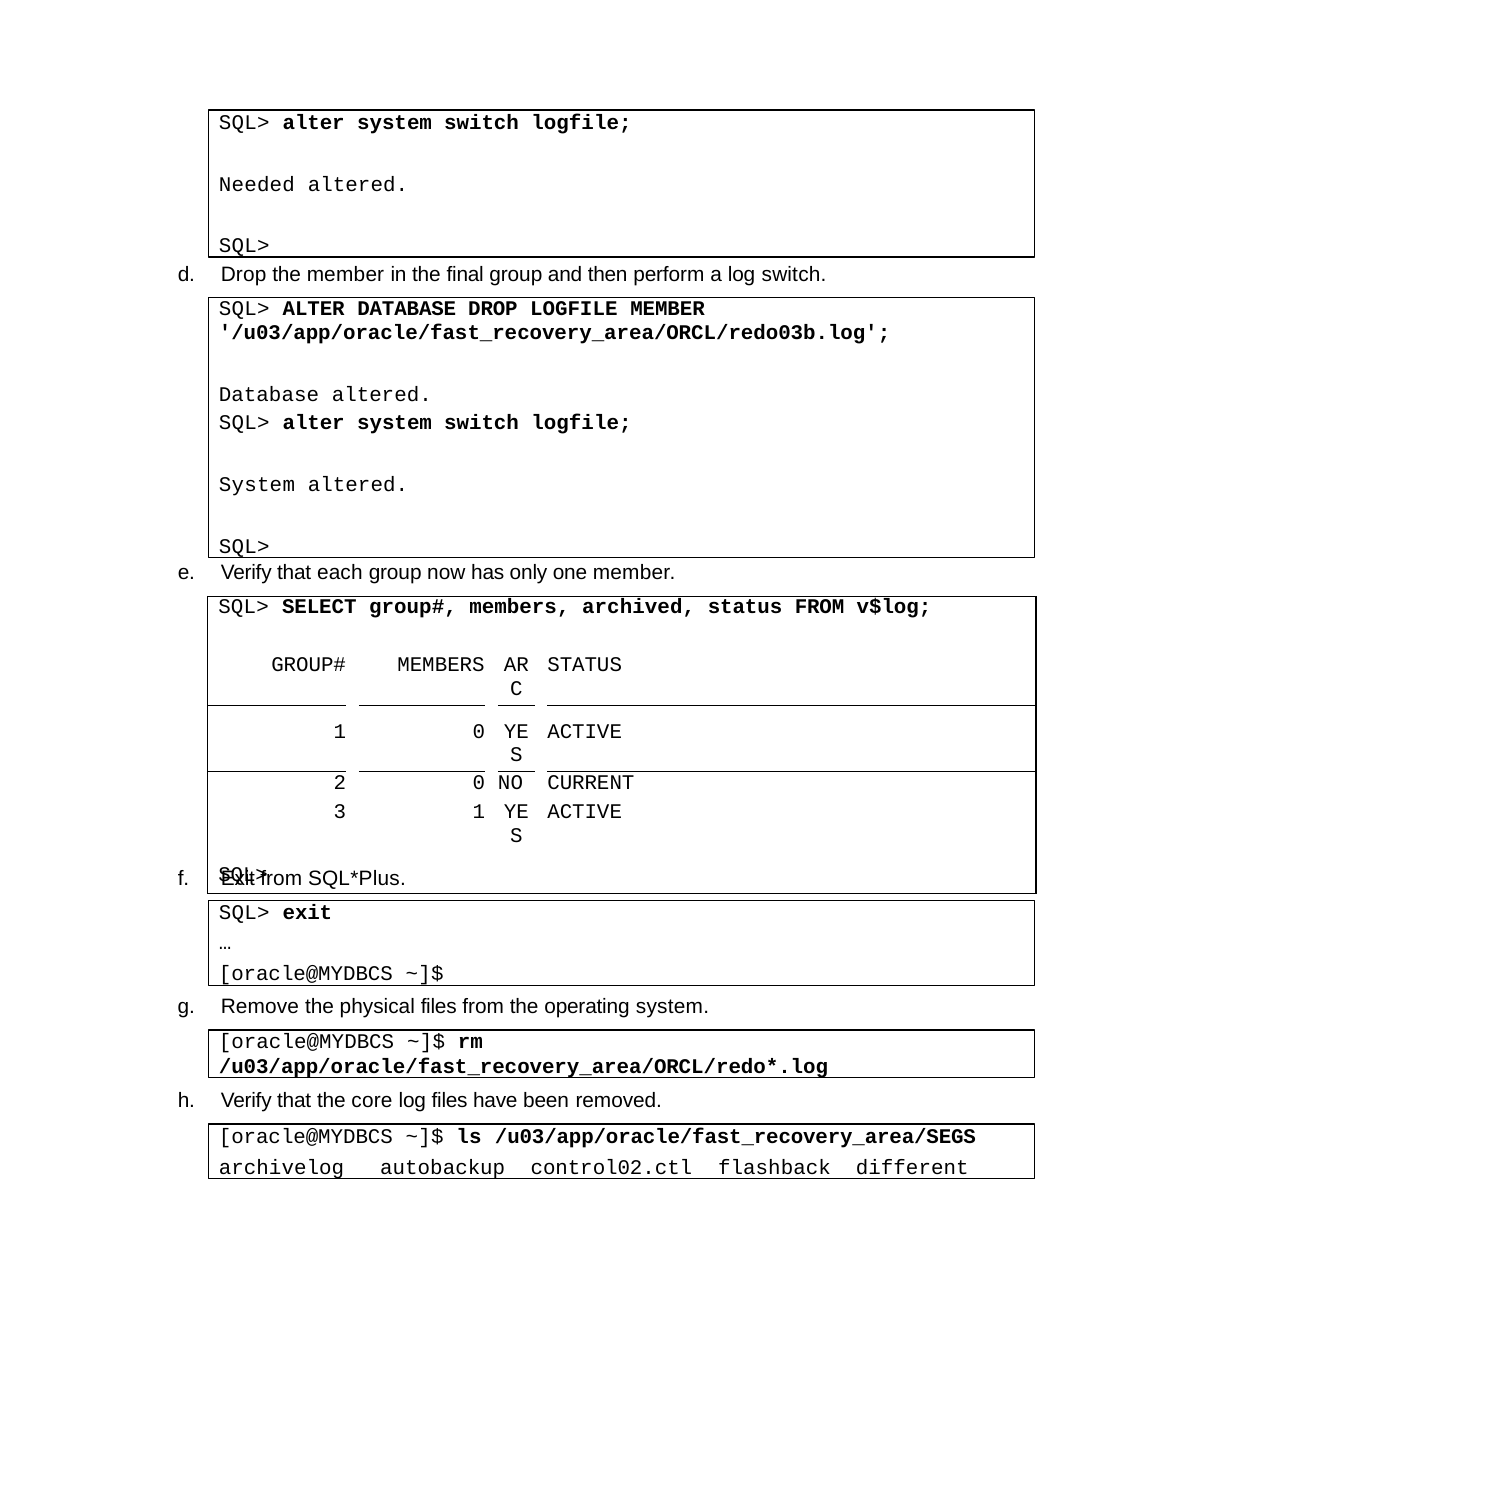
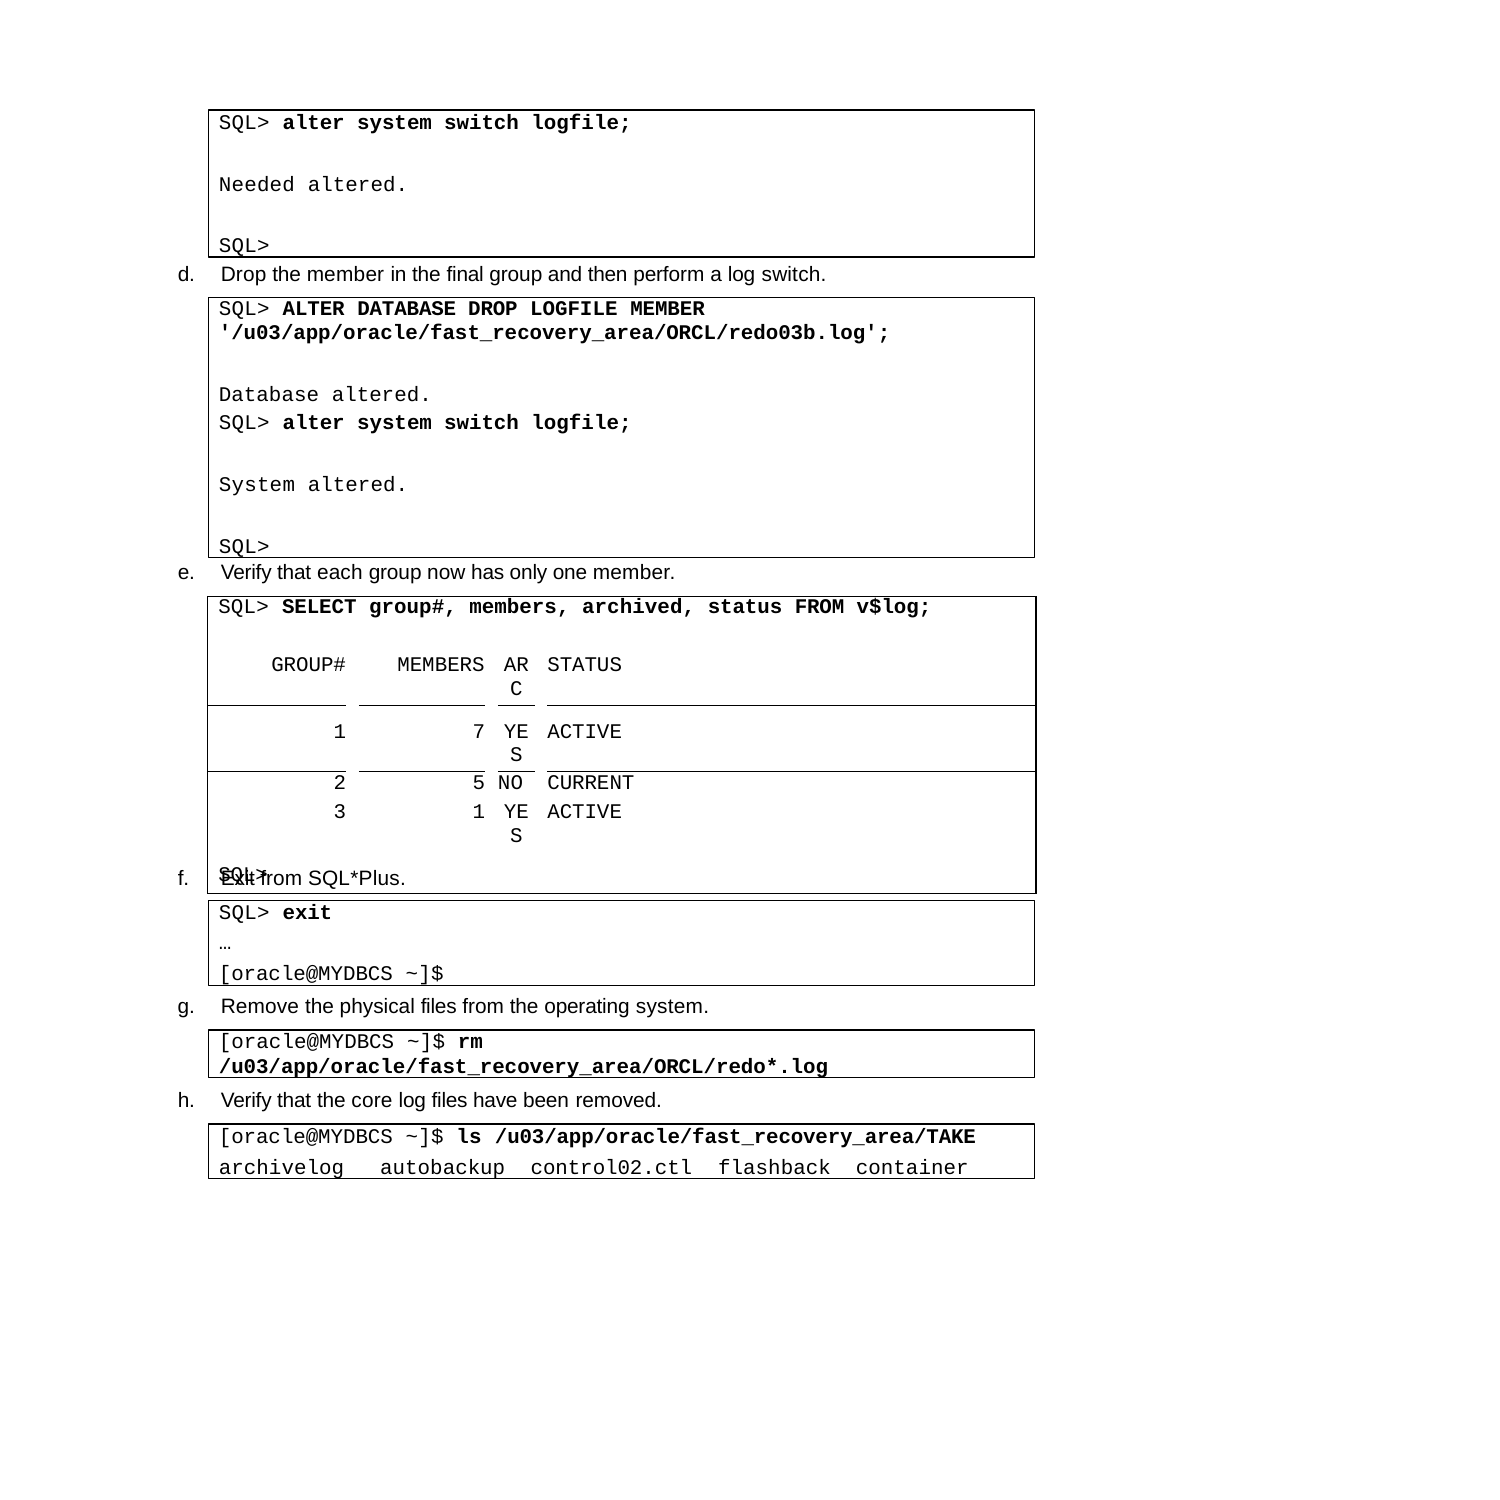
1 0: 0 -> 7 (479, 731)
2 0: 0 -> 5 (479, 783)
/u03/app/oracle/fast_recovery_area/SEGS: /u03/app/oracle/fast_recovery_area/SEGS -> /u03/app/oracle/fast_recovery_area/TAKE (735, 1136)
different: different -> container (912, 1167)
